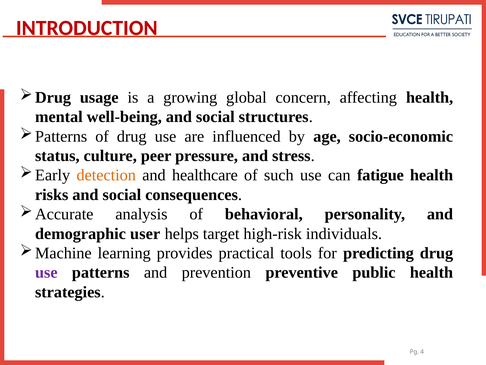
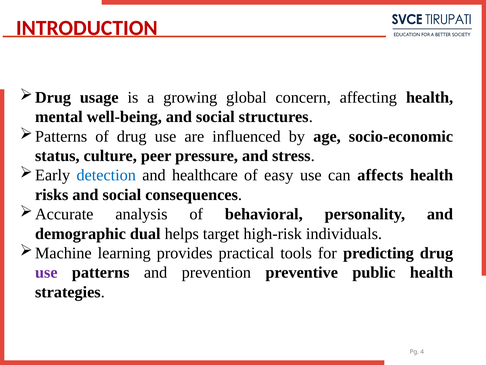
detection colour: orange -> blue (106, 175)
such: such -> easy (279, 175)
fatigue: fatigue -> affects (380, 175)
user: user -> dual (145, 233)
